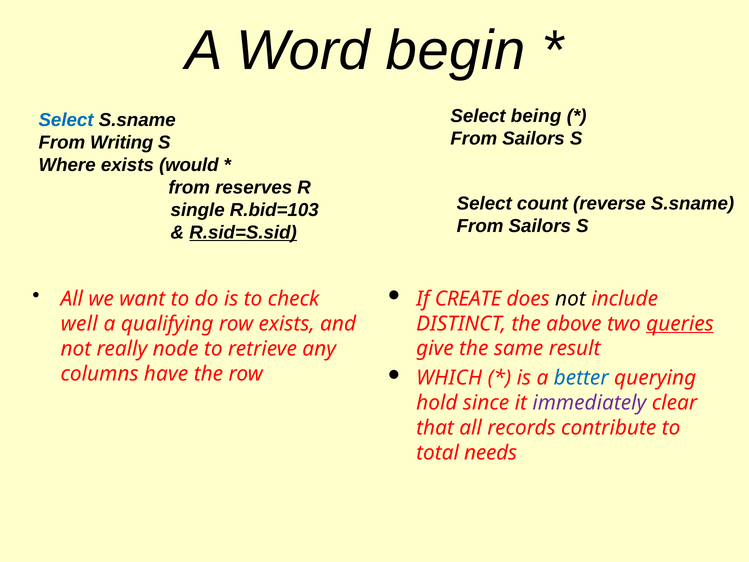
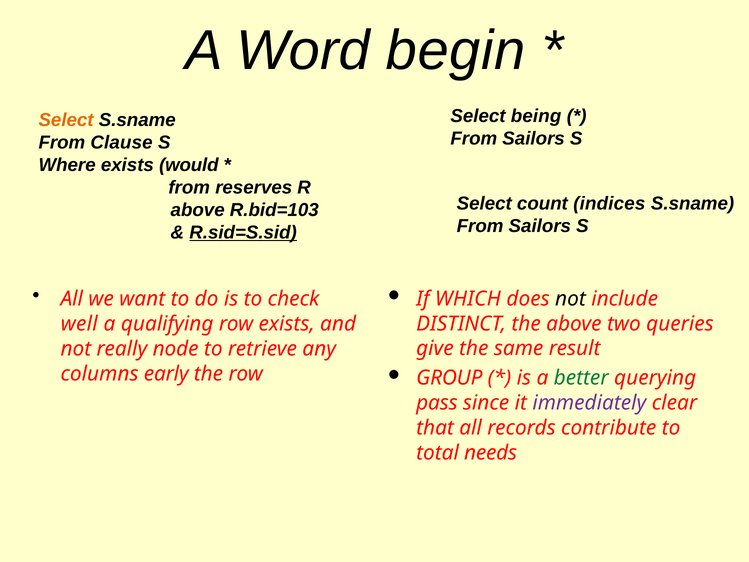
Select colour: blue -> orange (66, 120)
Writing: Writing -> Clause (122, 142)
reverse: reverse -> indices (609, 203)
single: single -> above (198, 210)
CREATE: CREATE -> WHICH (468, 299)
queries underline: present -> none (680, 323)
have: have -> early (166, 373)
WHICH: WHICH -> GROUP (449, 378)
better colour: blue -> green (581, 378)
hold: hold -> pass (437, 403)
